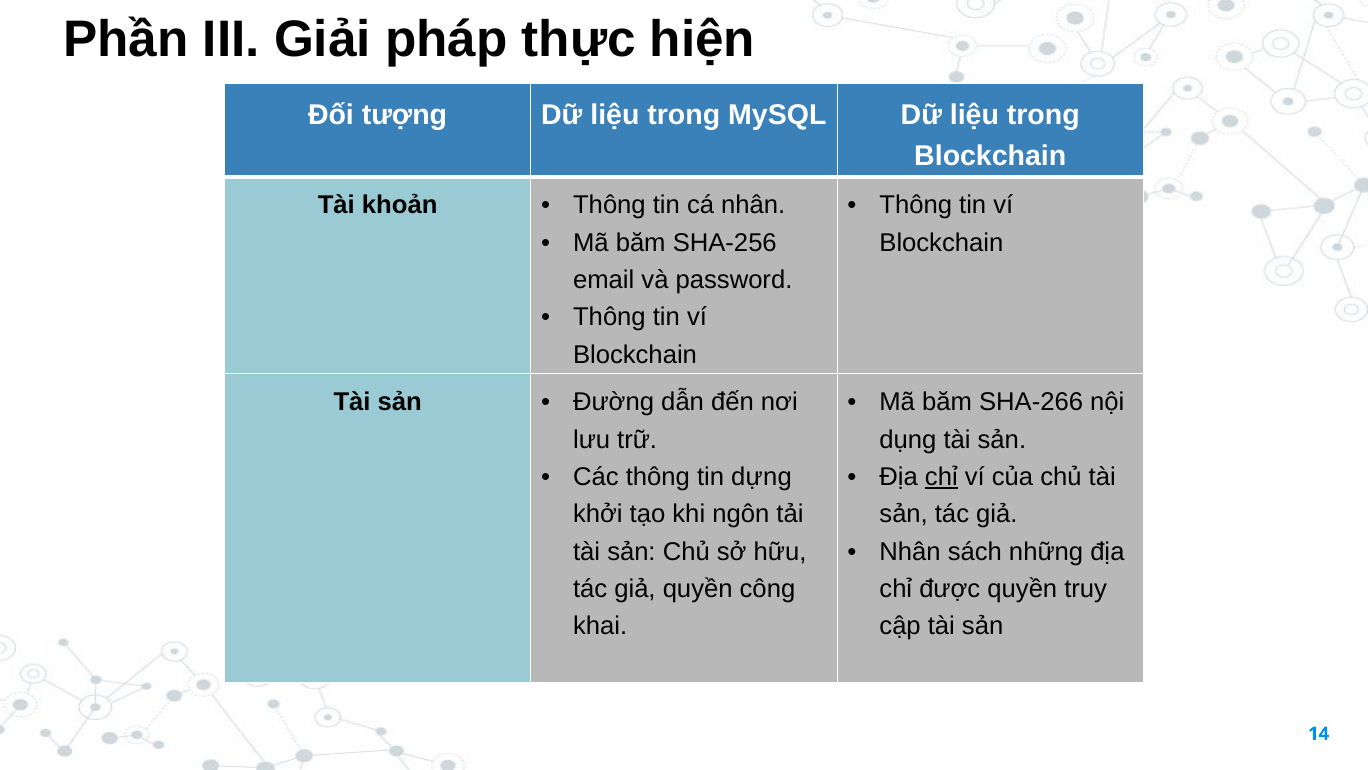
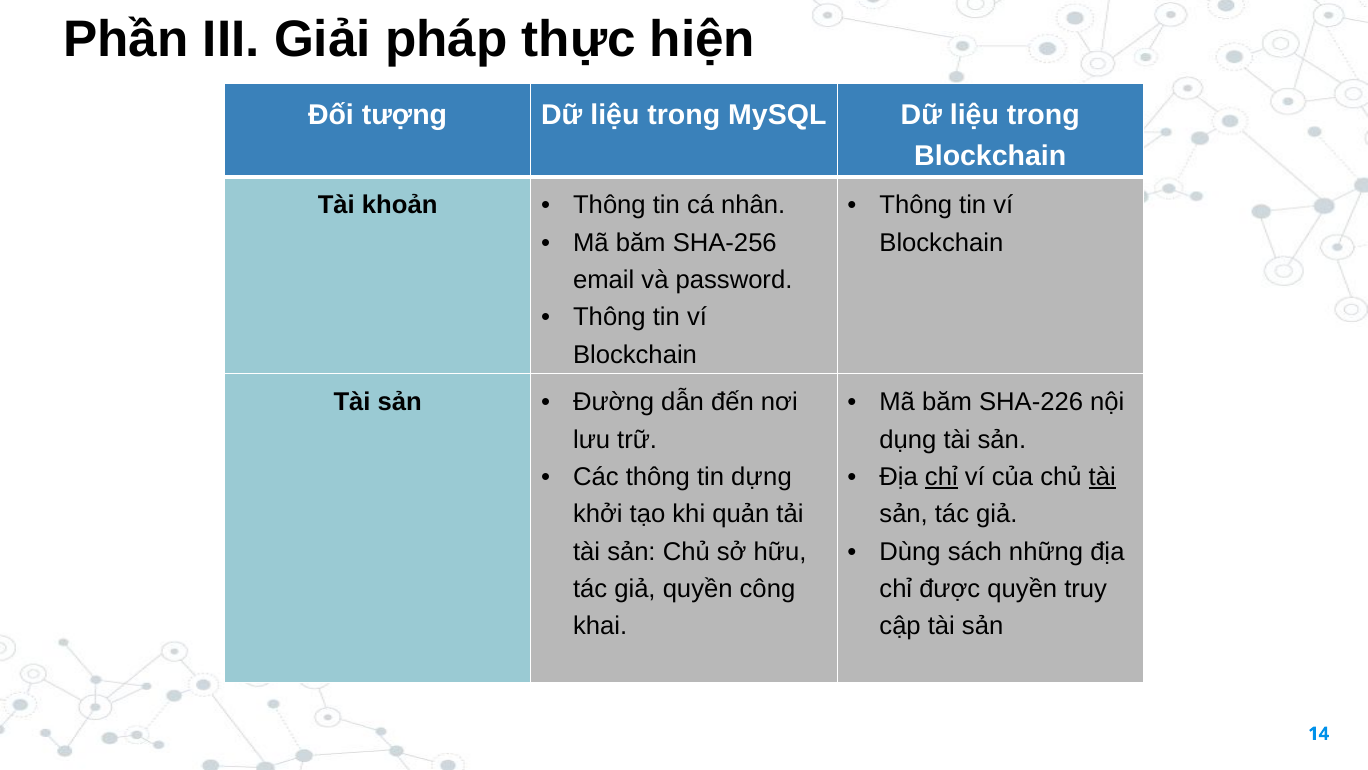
SHA-266: SHA-266 -> SHA-226 (1031, 402)
tài underline: none -> present (1102, 477)
ngôn: ngôn -> quản (741, 514)
Nhân: Nhân -> Dùng (910, 551)
